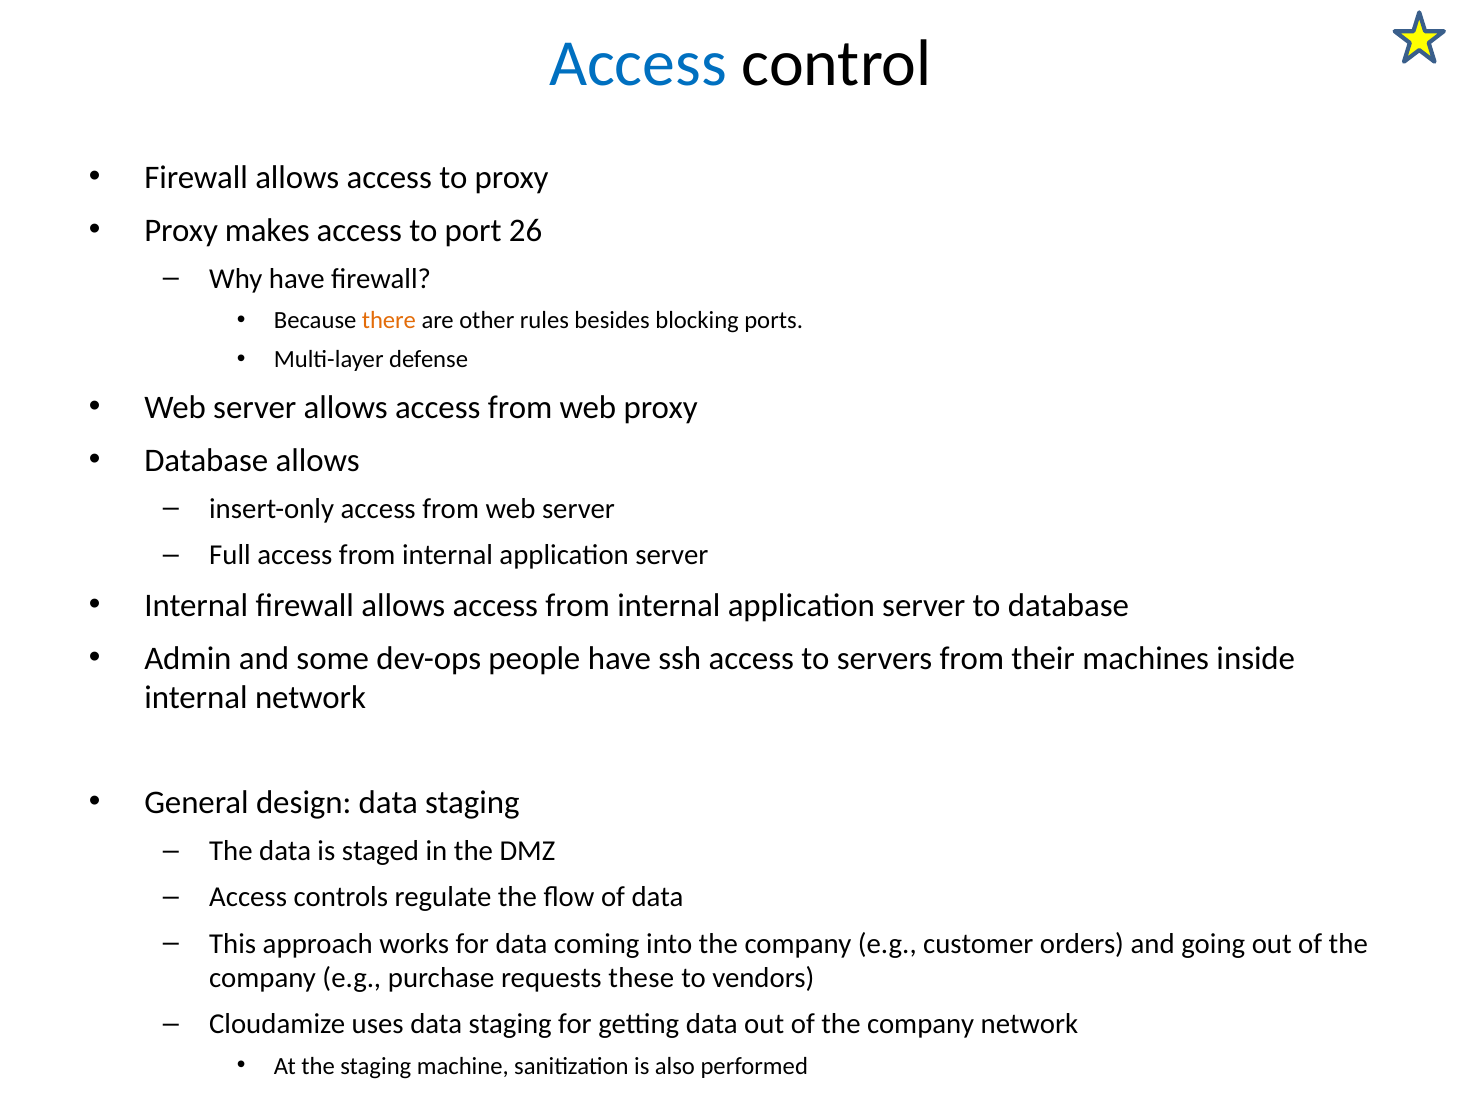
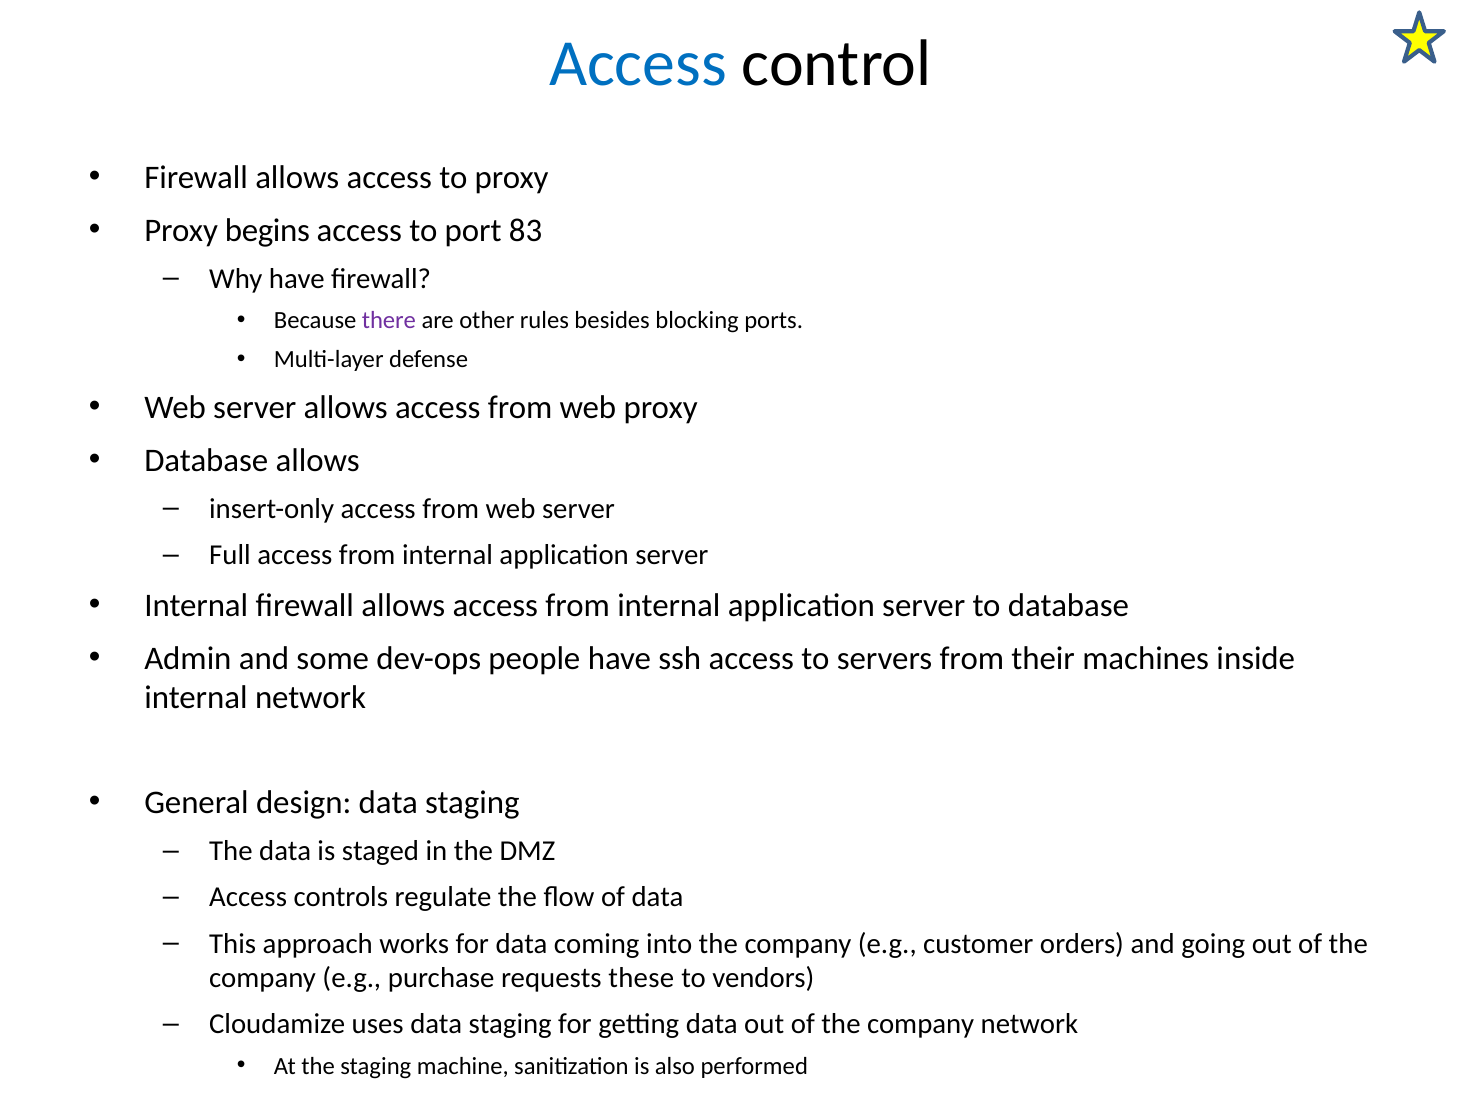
makes: makes -> begins (267, 230)
26: 26 -> 83 (526, 230)
there colour: orange -> purple (389, 320)
